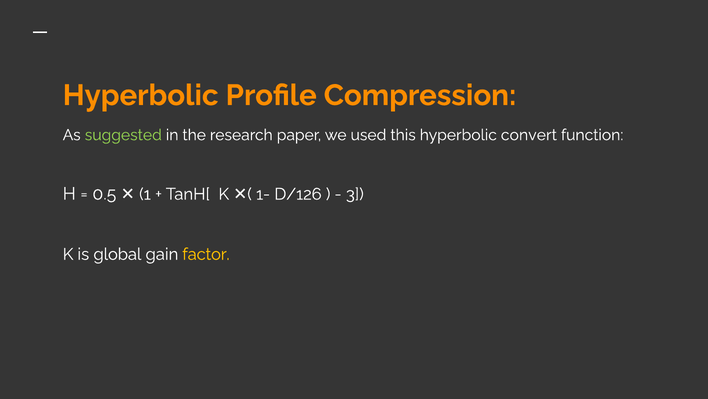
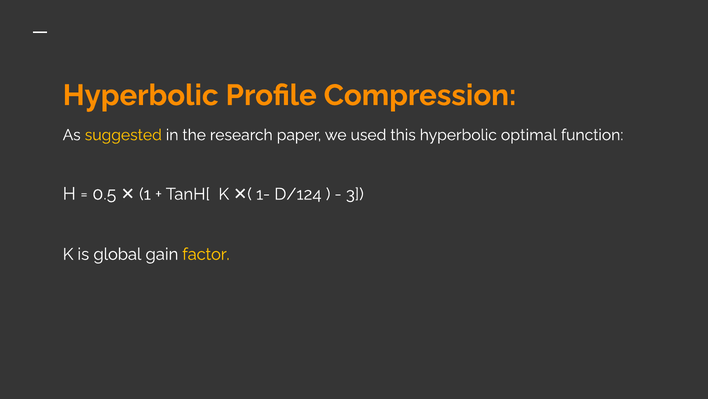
suggested colour: light green -> yellow (123, 135)
convert: convert -> optimal (529, 135)
D/126: D/126 -> D/124 (298, 194)
